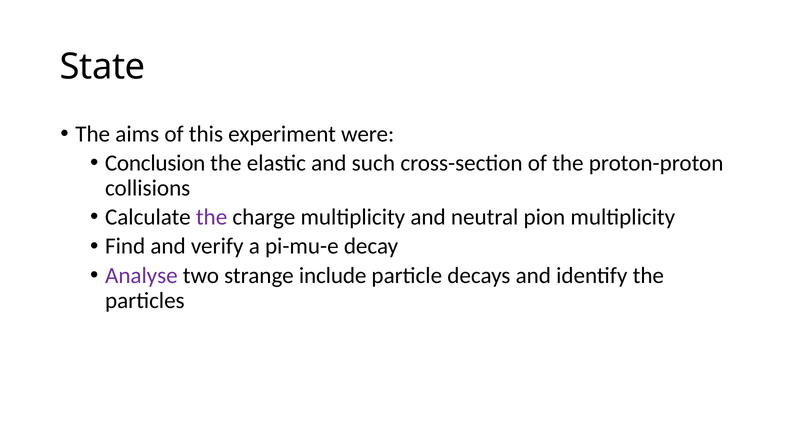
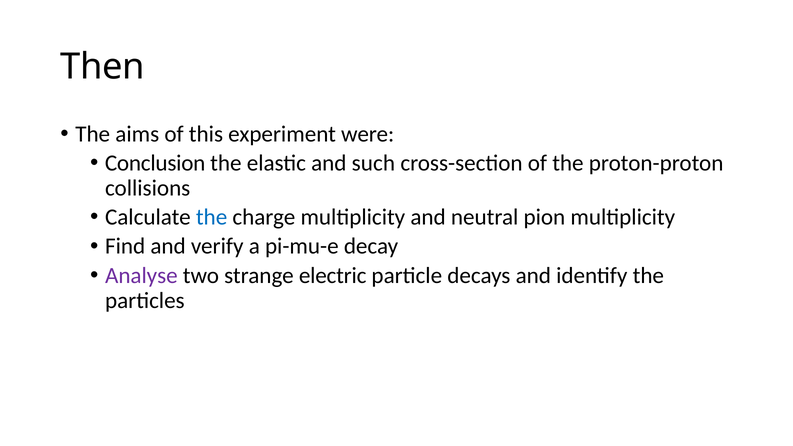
State: State -> Then (103, 67)
the colour: purple -> blue (212, 217)
include: include -> electric (333, 275)
